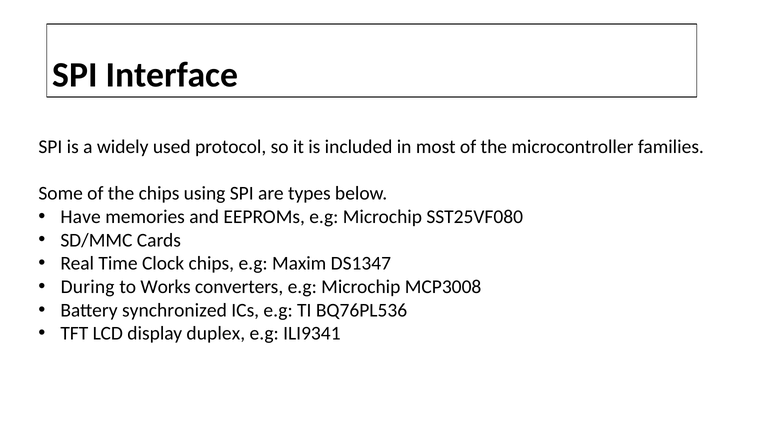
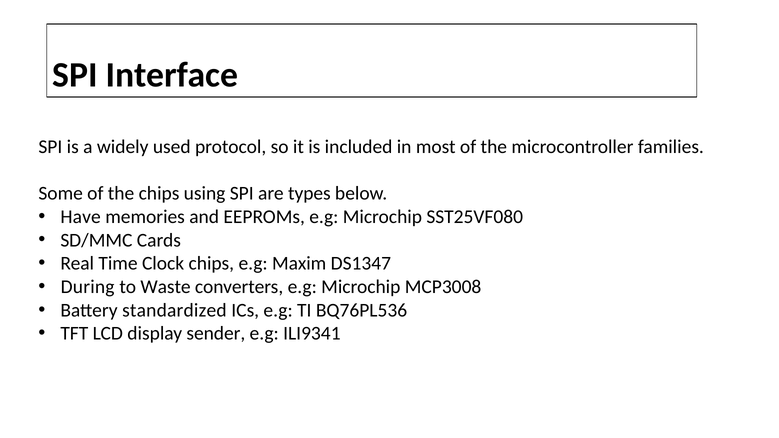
Works: Works -> Waste (166, 287)
synchronized: synchronized -> standardized (174, 310)
duplex: duplex -> sender (216, 334)
